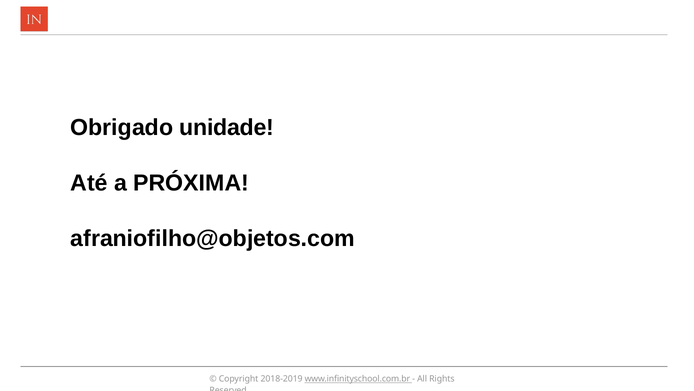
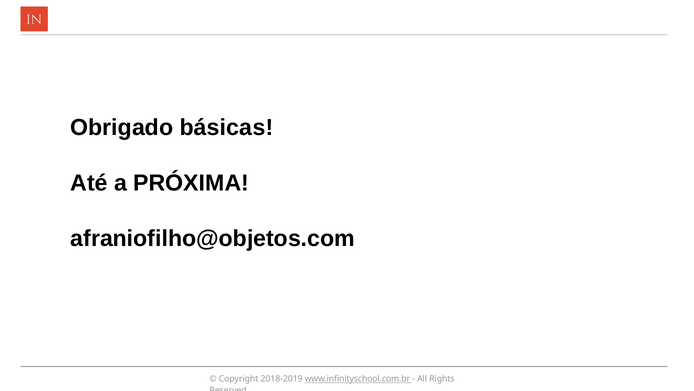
unidade: unidade -> básicas (226, 127)
